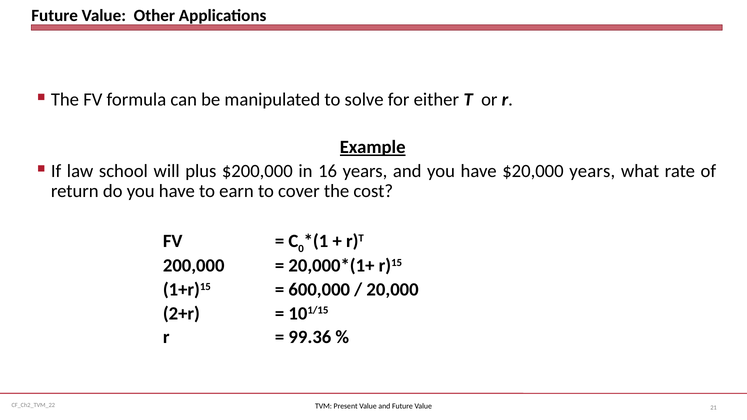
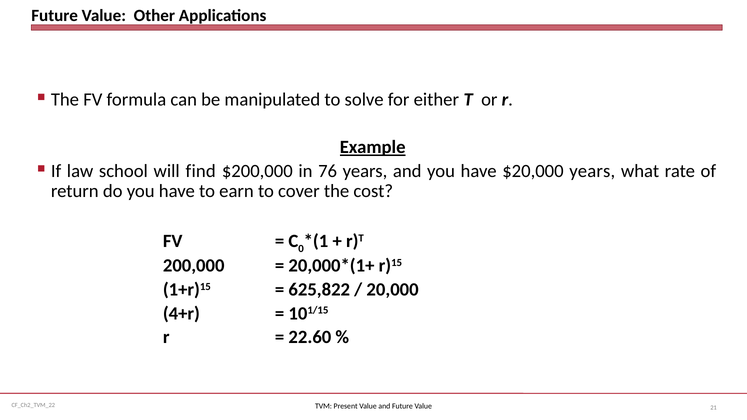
plus: plus -> find (201, 171)
16: 16 -> 76 (328, 171)
600,000: 600,000 -> 625,822 (319, 290)
2+r: 2+r -> 4+r (181, 314)
99.36: 99.36 -> 22.60 (310, 337)
